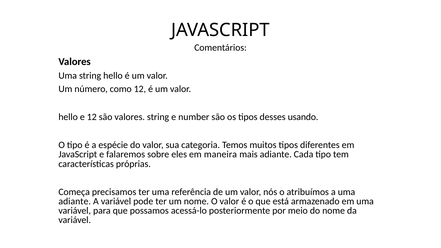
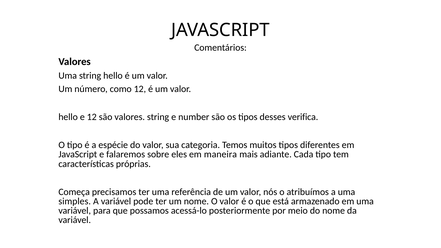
usando: usando -> verifica (303, 117)
adiante: adiante -> simples (75, 201)
